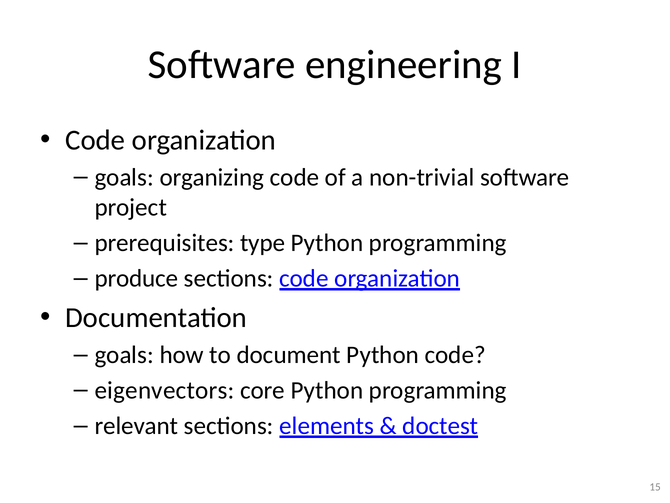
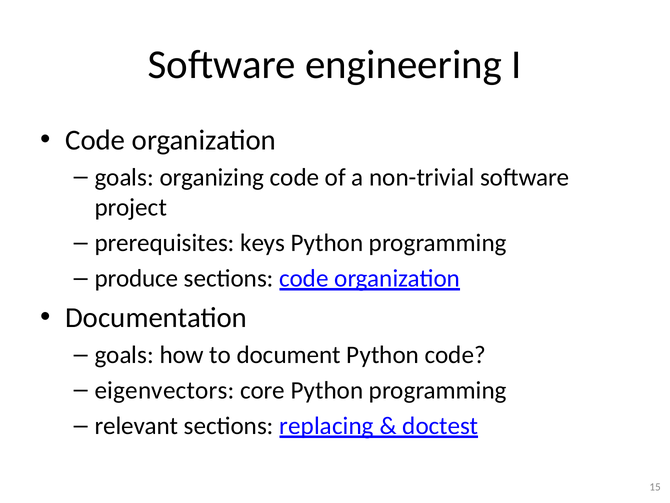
type: type -> keys (263, 243)
elements: elements -> replacing (327, 425)
